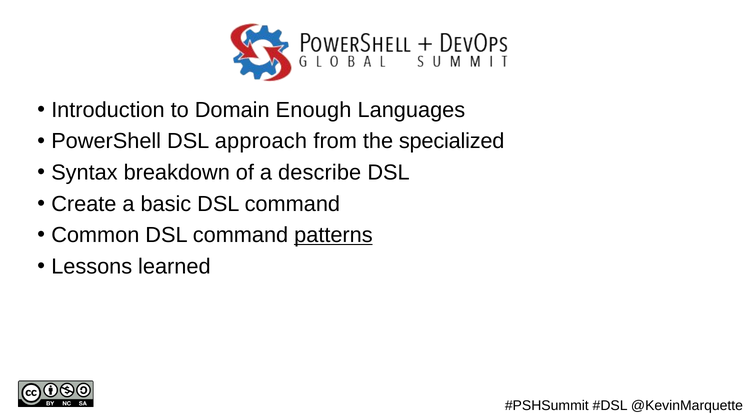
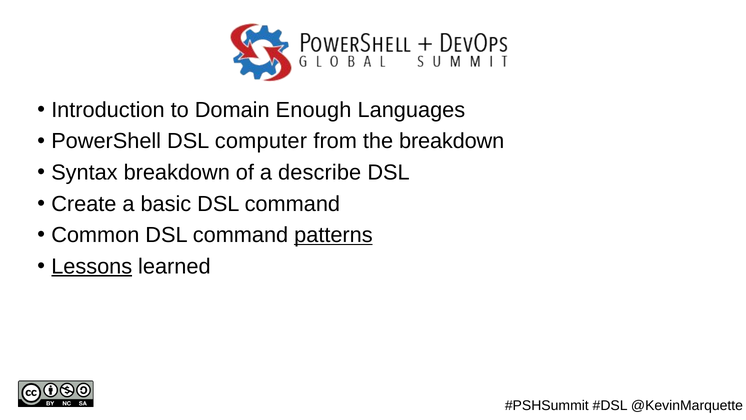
approach: approach -> computer (261, 141)
the specialized: specialized -> breakdown (452, 141)
Lessons underline: none -> present (92, 266)
